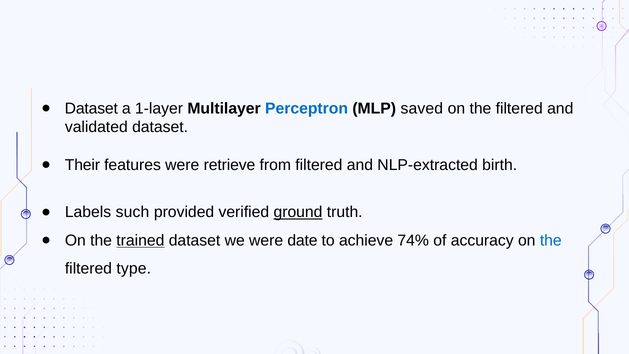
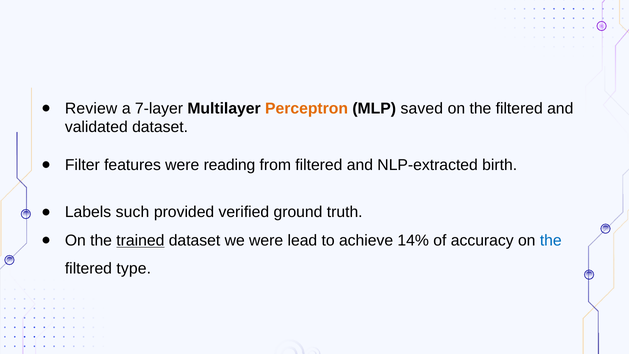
Dataset: Dataset -> Review (91, 108)
1-layer: 1-layer -> 7-layer (159, 108)
Perceptron colour: blue -> orange (307, 108)
Their: Their -> Filter (82, 165)
retrieve: retrieve -> reading (229, 165)
ground underline: present -> none (298, 212)
date: date -> lead (302, 240)
74%: 74% -> 14% (413, 240)
